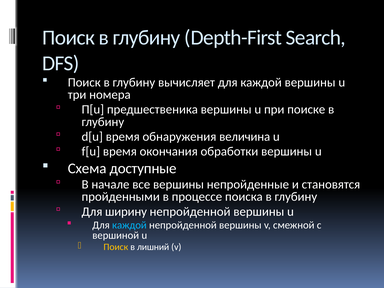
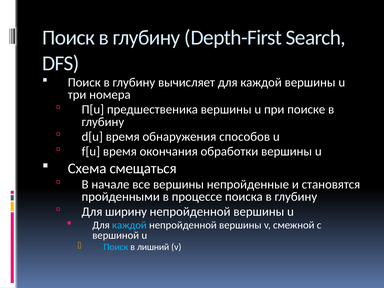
величина: величина -> способов (245, 137)
доступные: доступные -> смещаться (143, 168)
Поиск colour: yellow -> light blue (116, 247)
